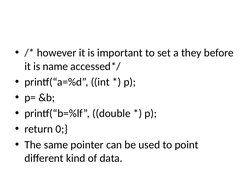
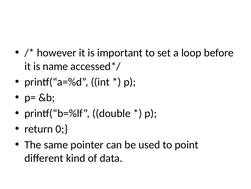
they: they -> loop (191, 53)
